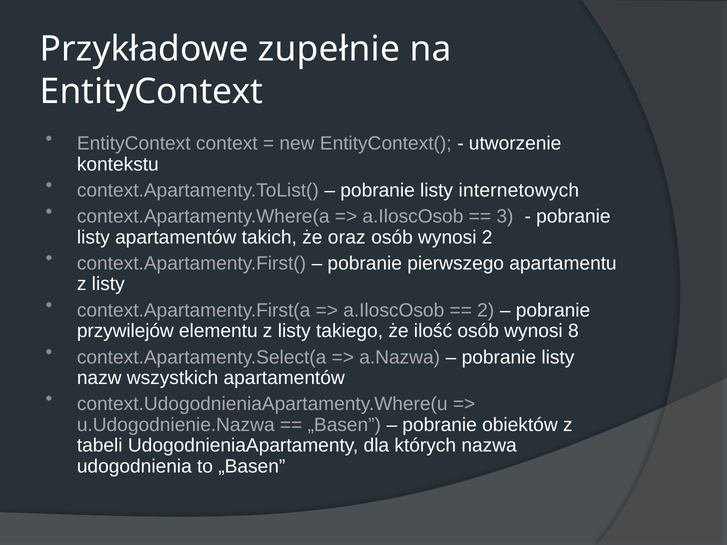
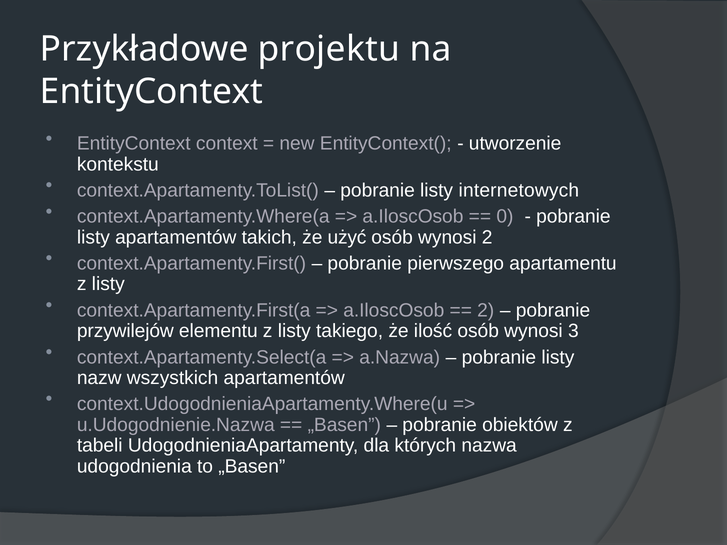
zupełnie: zupełnie -> projektu (329, 49)
3: 3 -> 0 (505, 217)
oraz: oraz -> użyć (347, 237)
8: 8 -> 3 (573, 331)
